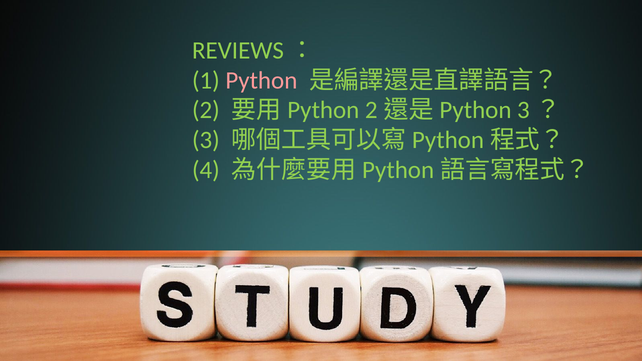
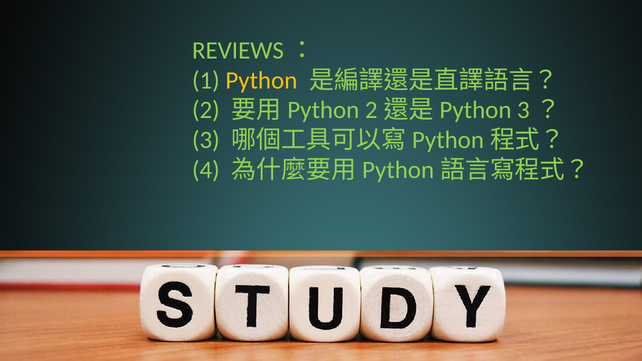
Python colour: pink -> yellow (261, 80)
